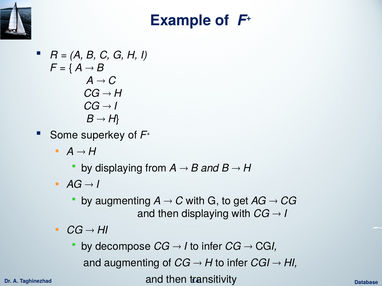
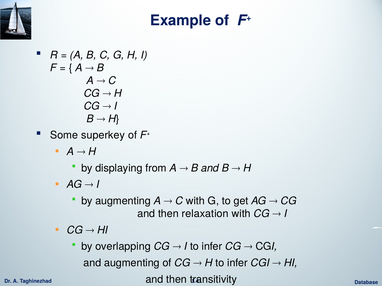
then displaying: displaying -> relaxation (205, 214)
decompose: decompose -> overlapping (123, 247)
